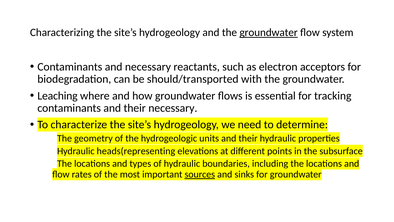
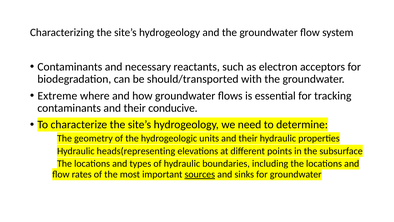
groundwater underline: present -> none (269, 32)
Leaching: Leaching -> Extreme (57, 96)
their necessary: necessary -> conducive (173, 108)
